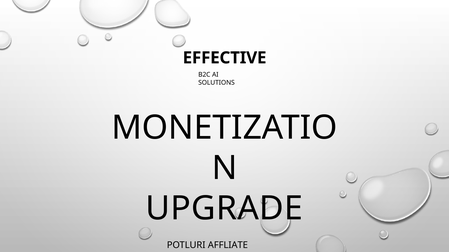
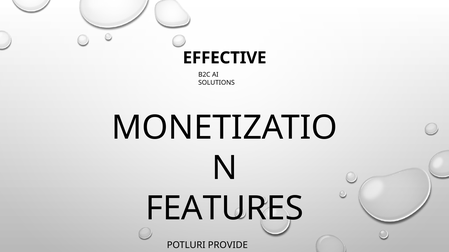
UPGRADE: UPGRADE -> FEATURES (225, 209)
AFFLIATE: AFFLIATE -> PROVIDE (228, 246)
